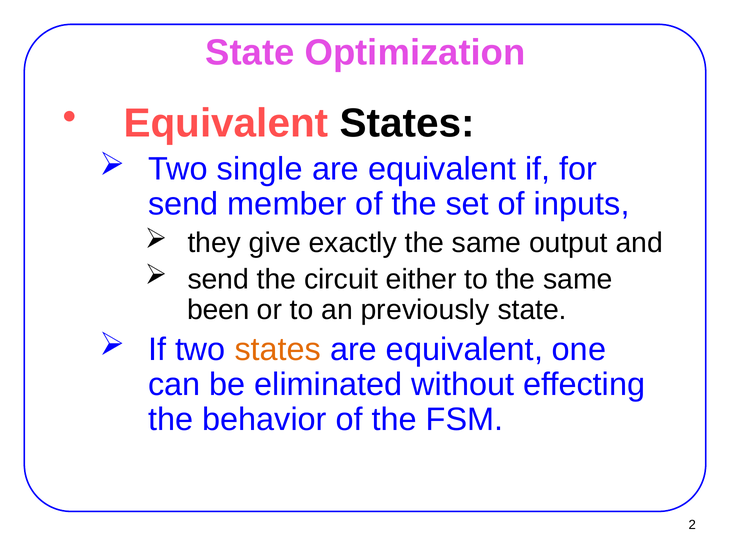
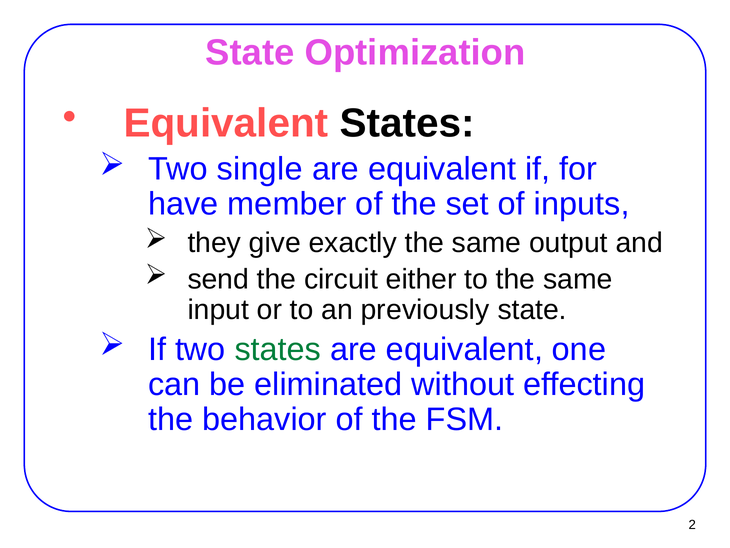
send: send -> have (183, 204)
been: been -> input (218, 310)
states colour: orange -> green (278, 349)
